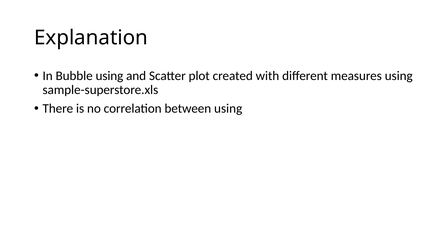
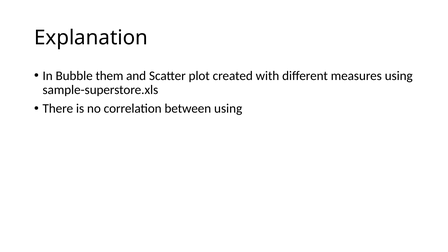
Bubble using: using -> them (109, 76)
